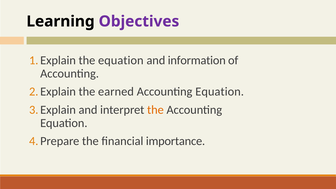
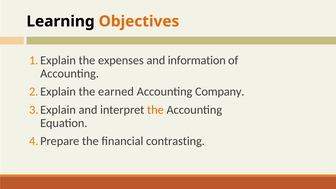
Objectives colour: purple -> orange (139, 21)
the equation: equation -> expenses (121, 60)
Equation: Equation -> Company (220, 92)
importance: importance -> contrasting (175, 141)
